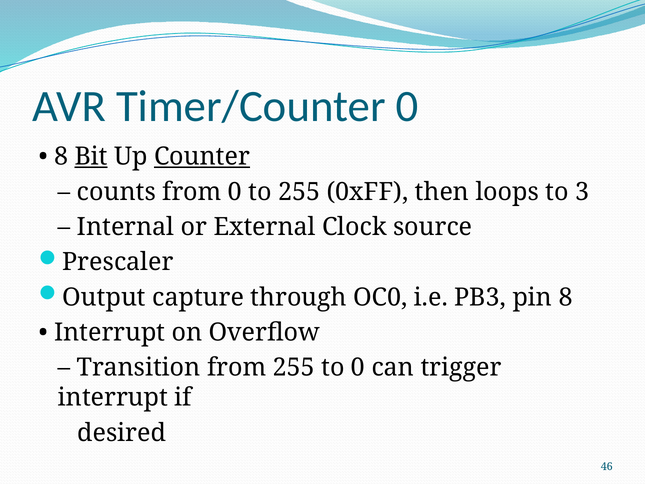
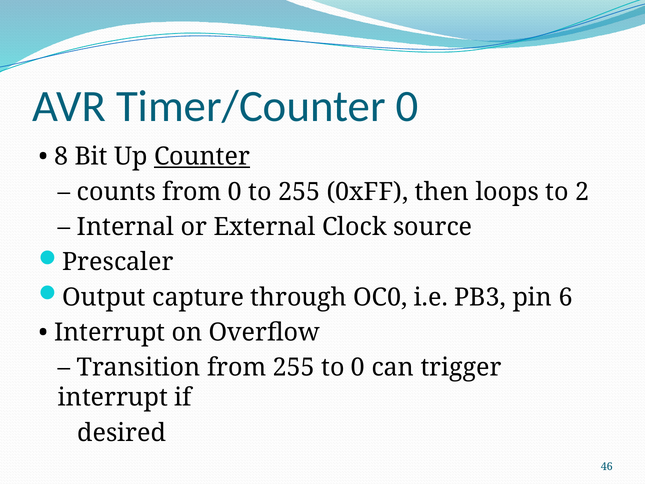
Bit underline: present -> none (91, 157)
3: 3 -> 2 (582, 192)
pin 8: 8 -> 6 (566, 297)
